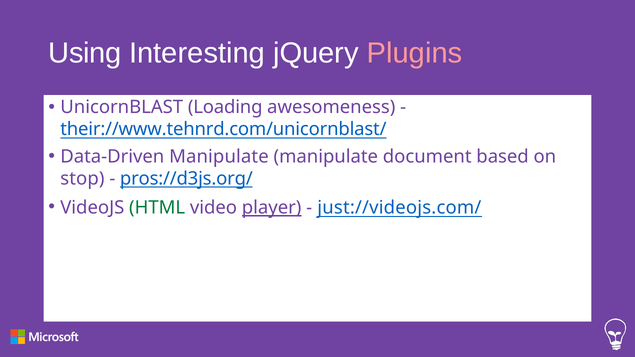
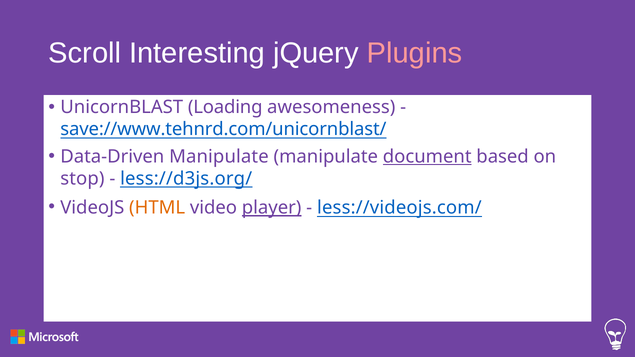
Using: Using -> Scroll (85, 53)
their://www.tehnrd.com/unicornblast/: their://www.tehnrd.com/unicornblast/ -> save://www.tehnrd.com/unicornblast/ (223, 129)
document underline: none -> present (427, 157)
pros://d3js.org/: pros://d3js.org/ -> less://d3js.org/ (186, 179)
HTML colour: green -> orange (157, 208)
just://videojs.com/: just://videojs.com/ -> less://videojs.com/ (399, 208)
